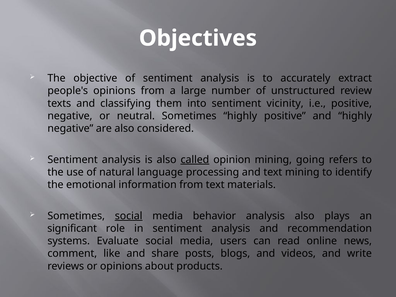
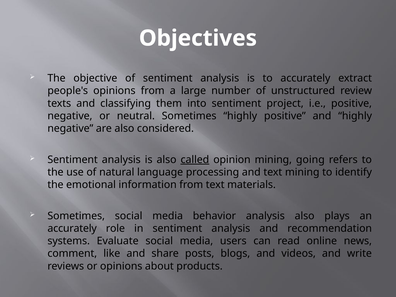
vicinity: vicinity -> project (285, 103)
social underline: present -> none (129, 216)
significant: significant -> accurately (72, 228)
